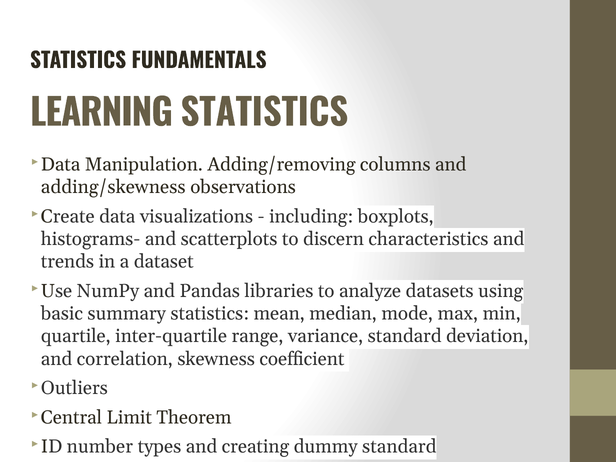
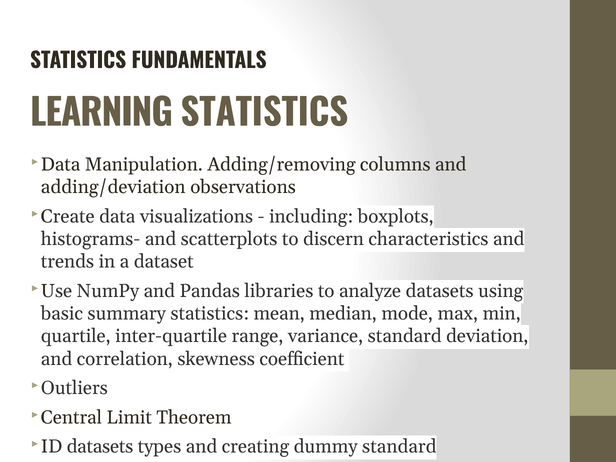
adding/skewness: adding/skewness -> adding/deviation (113, 187)
ID number: number -> datasets (100, 447)
